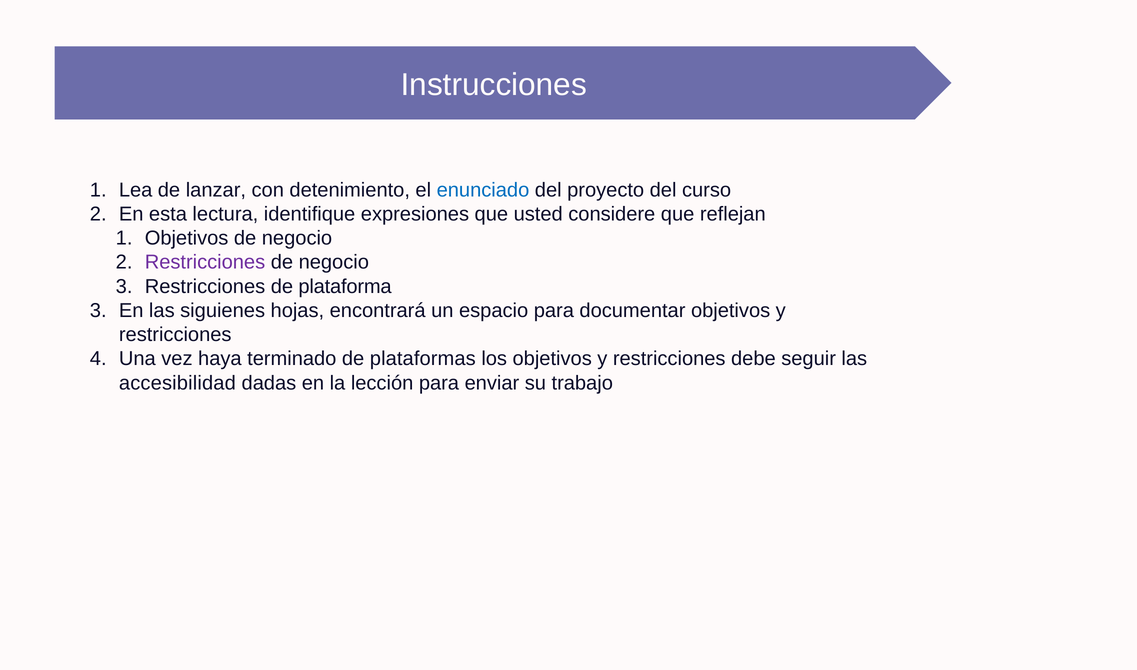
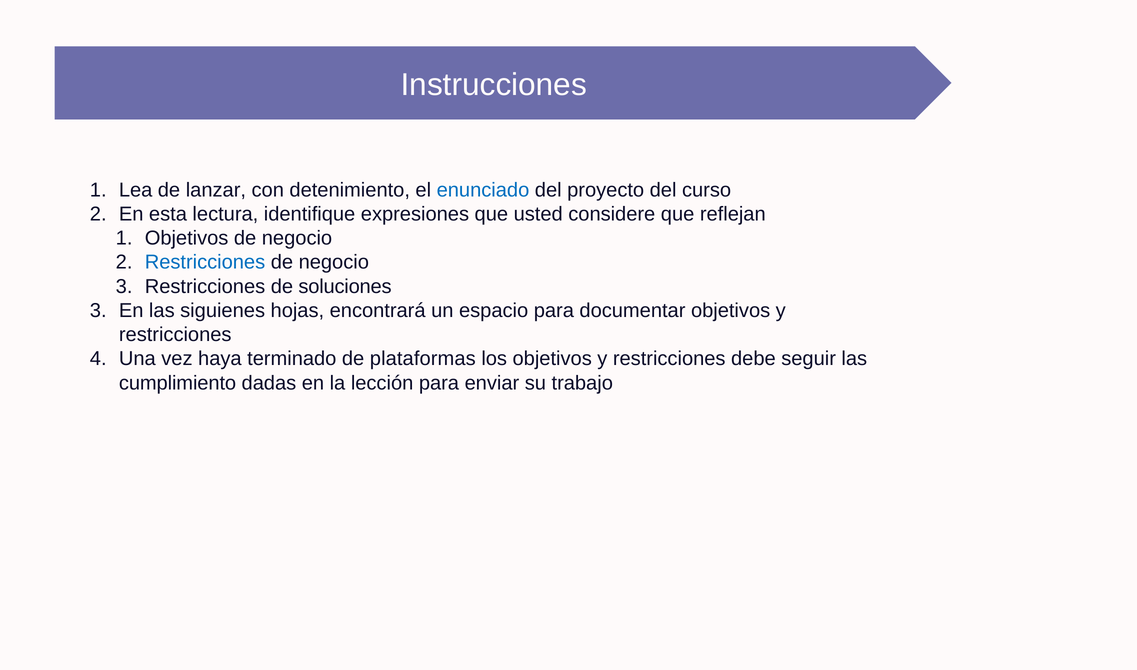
Restricciones colour: purple -> blue (205, 263)
plataforma: plataforma -> soluciones (345, 287)
accesibilidad: accesibilidad -> cumplimiento (178, 383)
